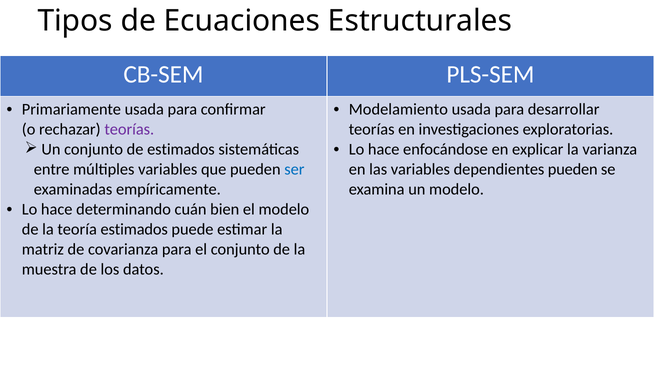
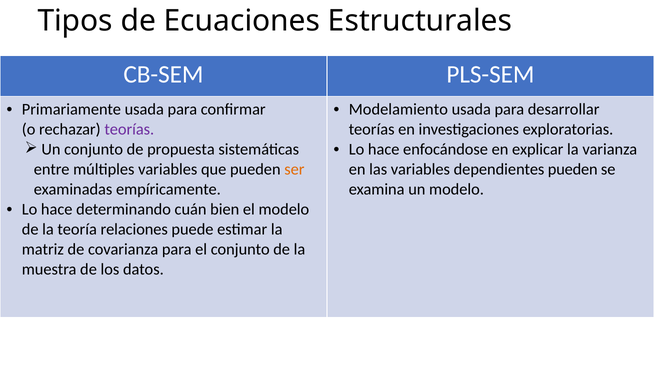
de estimados: estimados -> propuesta (181, 149)
ser colour: blue -> orange (294, 169)
teoría estimados: estimados -> relaciones (134, 229)
